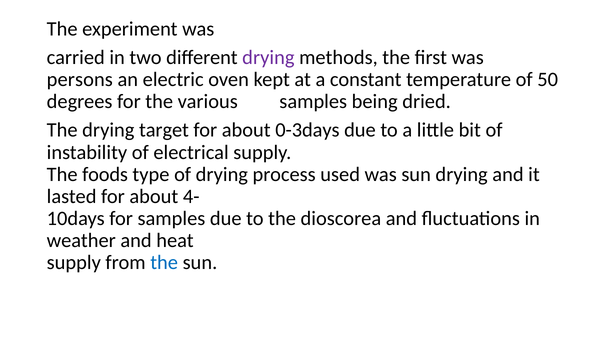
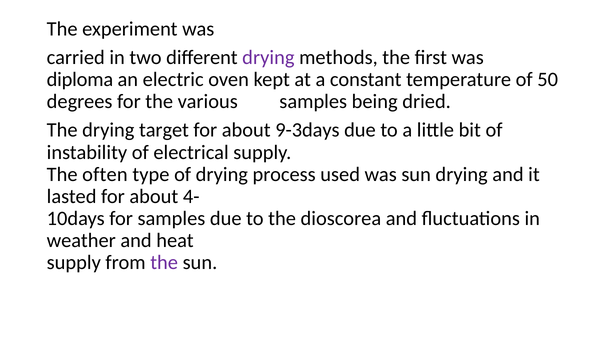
persons: persons -> diploma (80, 80)
0-3days: 0-3days -> 9-3days (307, 130)
foods: foods -> often (105, 174)
the colour: blue -> purple (164, 263)
